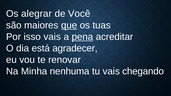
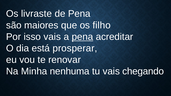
alegrar: alegrar -> livraste (36, 14)
de Você: Você -> Pena (79, 14)
que underline: present -> none (69, 25)
tuas: tuas -> filho (102, 25)
agradecer: agradecer -> prosperar (75, 48)
